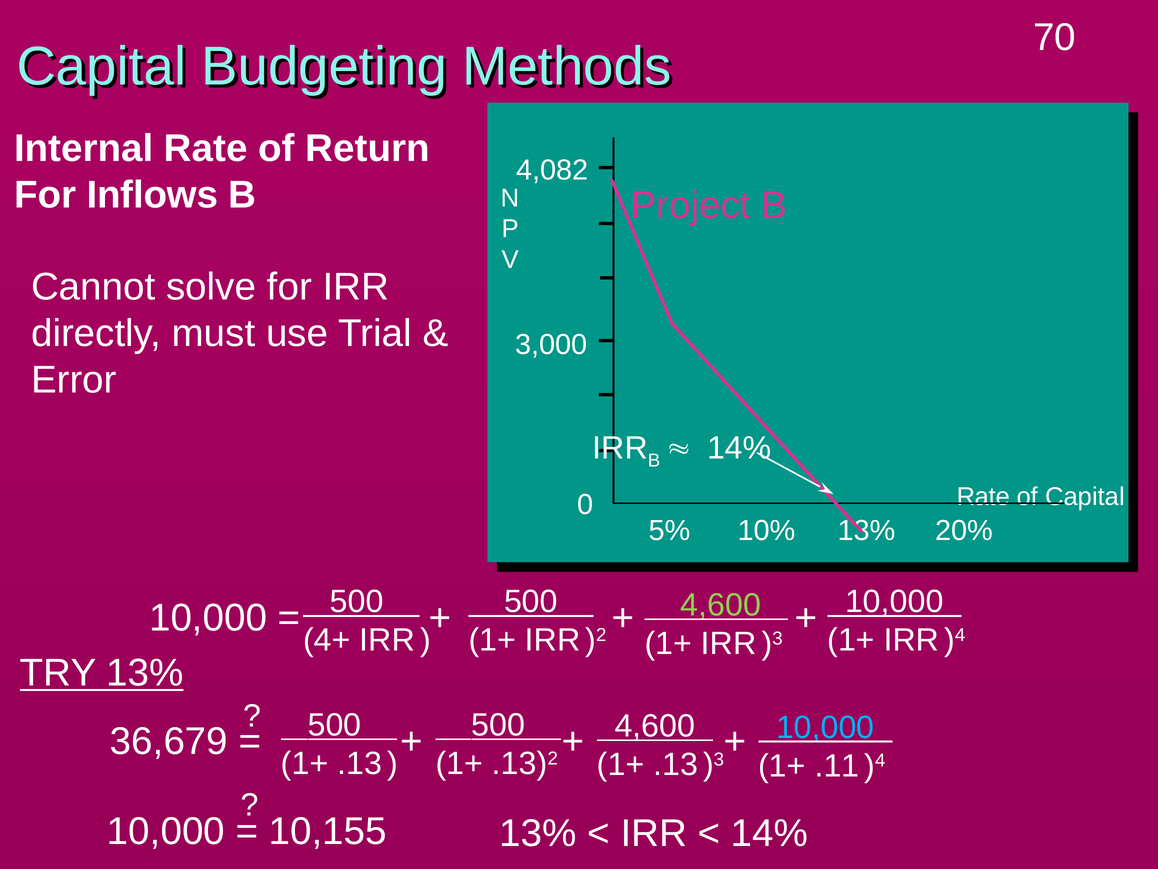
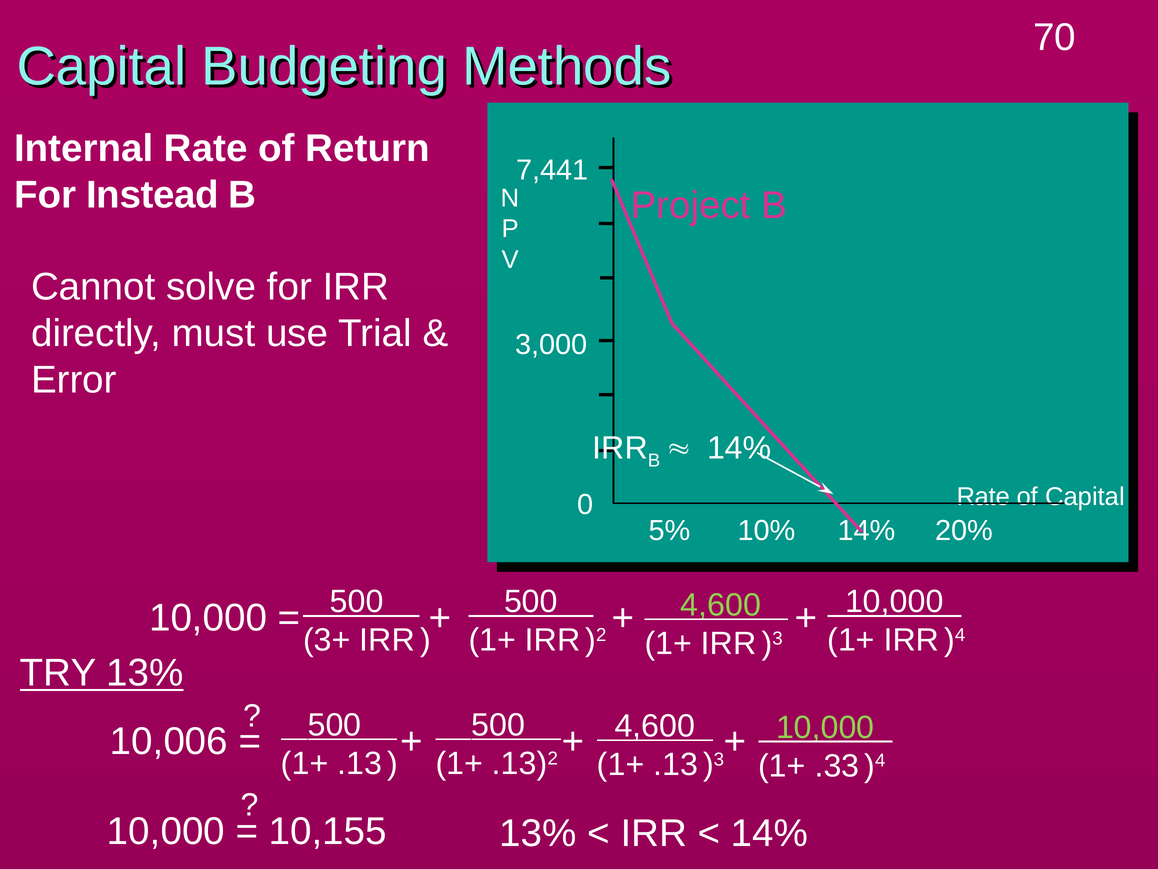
4,082: 4,082 -> 7,441 (552, 170)
Inflows: Inflows -> Instead (152, 195)
13%: 13% -> 14% (867, 531)
4+: 4+ -> 3+ (327, 640)
10,000 colour: light blue -> light green (825, 727)
36,679: 36,679 -> 10,006 (169, 741)
.11: .11 -> .33 (837, 766)
